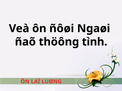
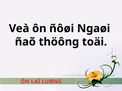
tình: tình -> toäi (95, 42)
